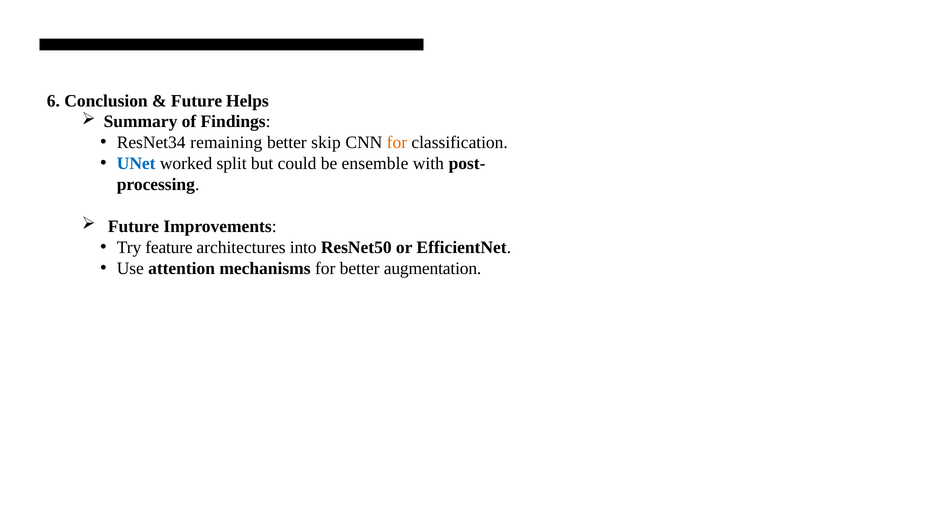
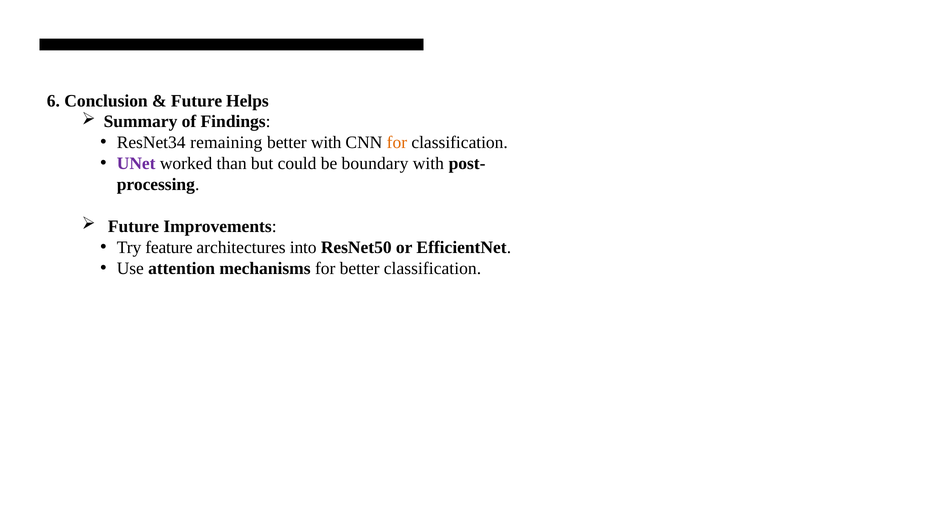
better skip: skip -> with (326, 143)
UNet colour: blue -> purple (136, 164)
split: split -> than (232, 164)
ensemble: ensemble -> boundary (375, 164)
better augmentation: augmentation -> classification (432, 269)
